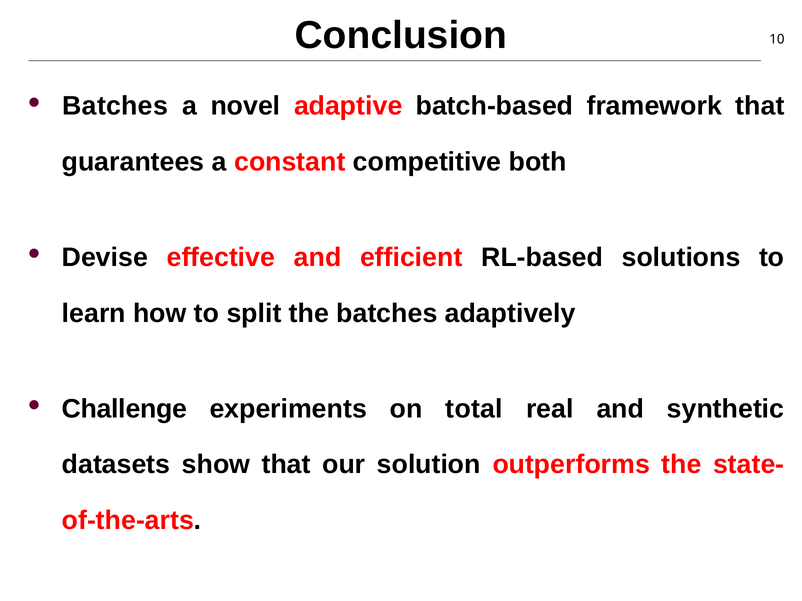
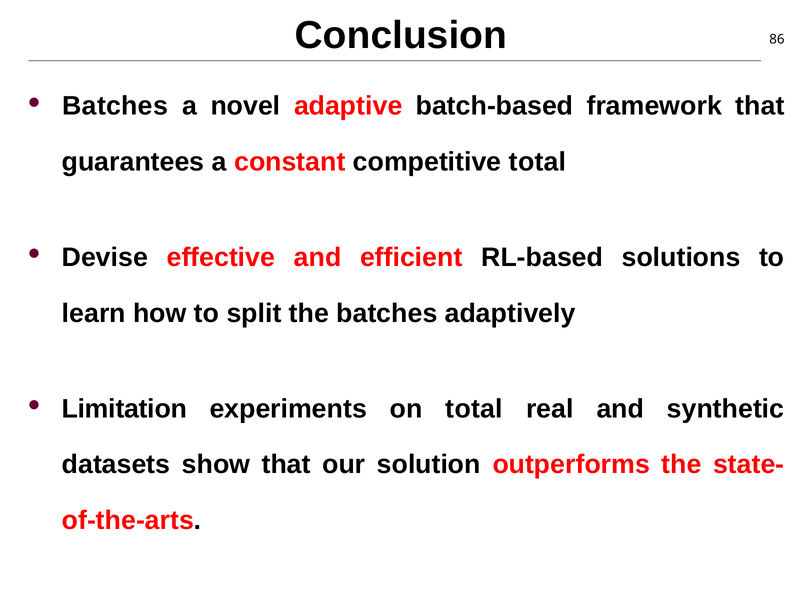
10: 10 -> 86 (777, 39)
competitive both: both -> total (538, 162)
Challenge: Challenge -> Limitation (124, 409)
